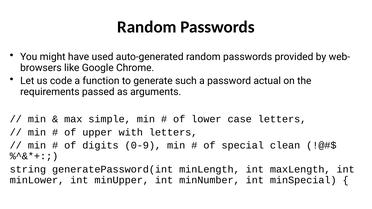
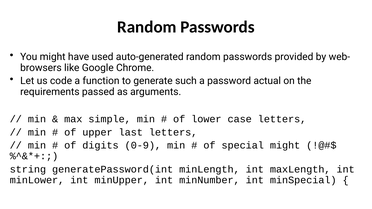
with: with -> last (131, 132)
special clean: clean -> might (285, 145)
